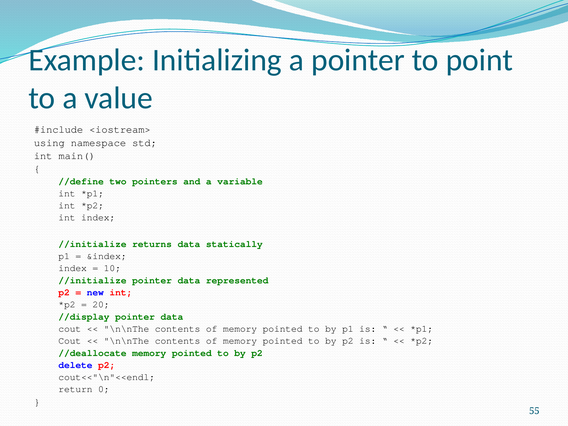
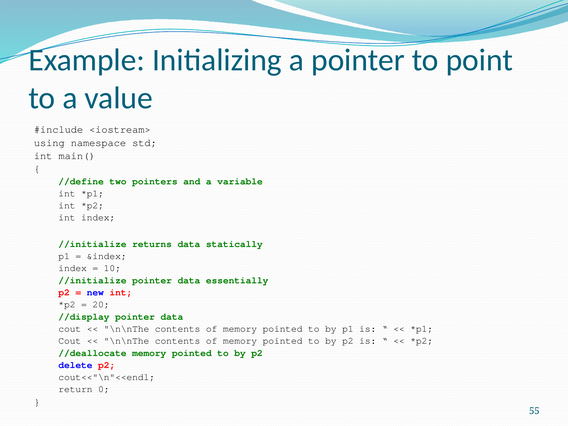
represented: represented -> essentially (237, 280)
